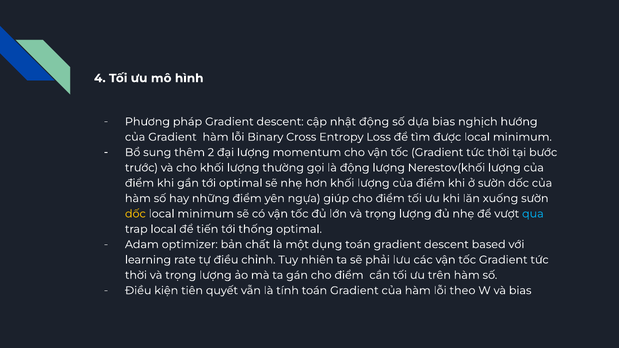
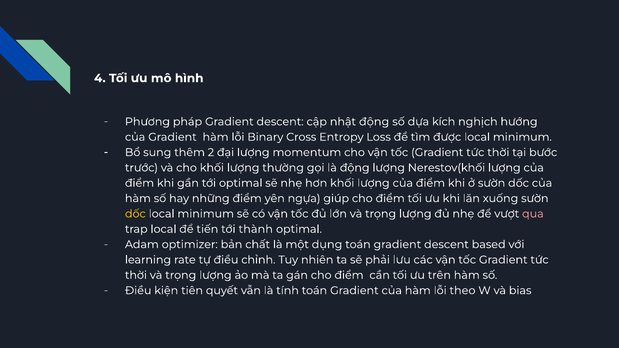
dựa bias: bias -> kích (444, 122)
qua colour: light blue -> pink (533, 214)
thống: thống -> thành (256, 229)
